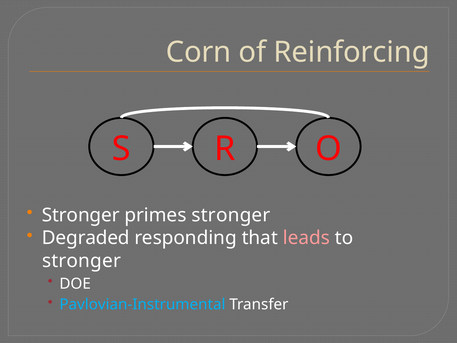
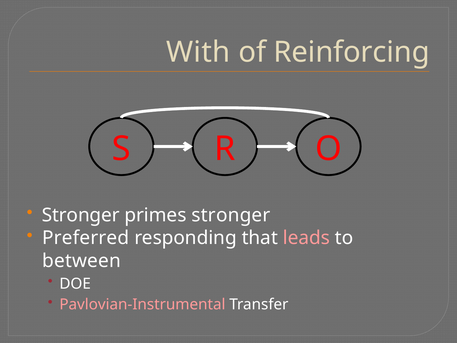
Corn: Corn -> With (198, 52)
Degraded: Degraded -> Preferred (86, 238)
stronger: stronger -> between (82, 261)
Pavlovian-Instrumental colour: light blue -> pink (142, 304)
